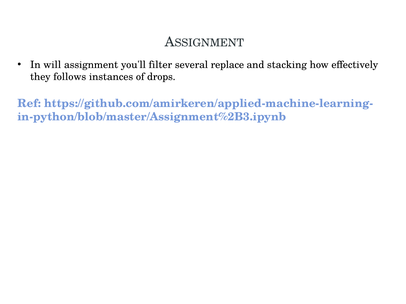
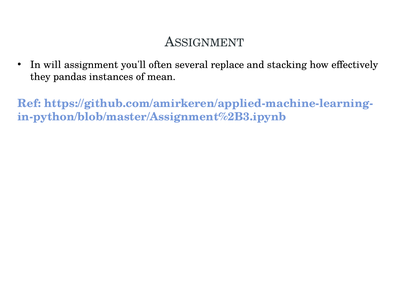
filter: filter -> often (160, 65)
follows: follows -> pandas (70, 77)
drops: drops -> mean (161, 77)
